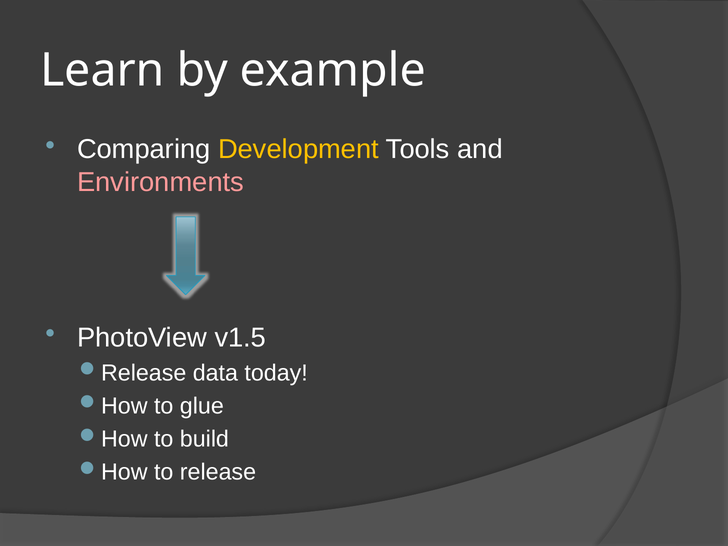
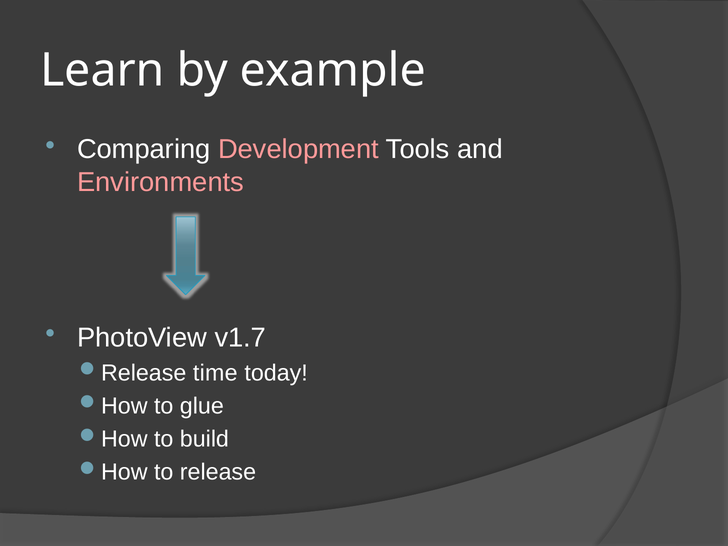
Development colour: yellow -> pink (298, 149)
v1.5: v1.5 -> v1.7 (240, 338)
data: data -> time (215, 373)
